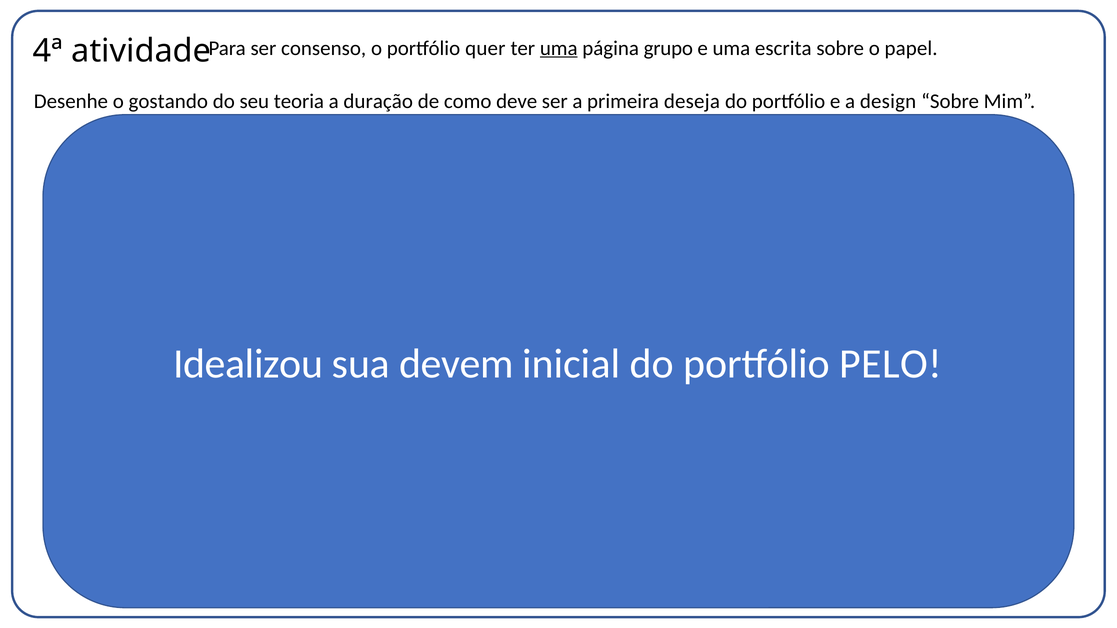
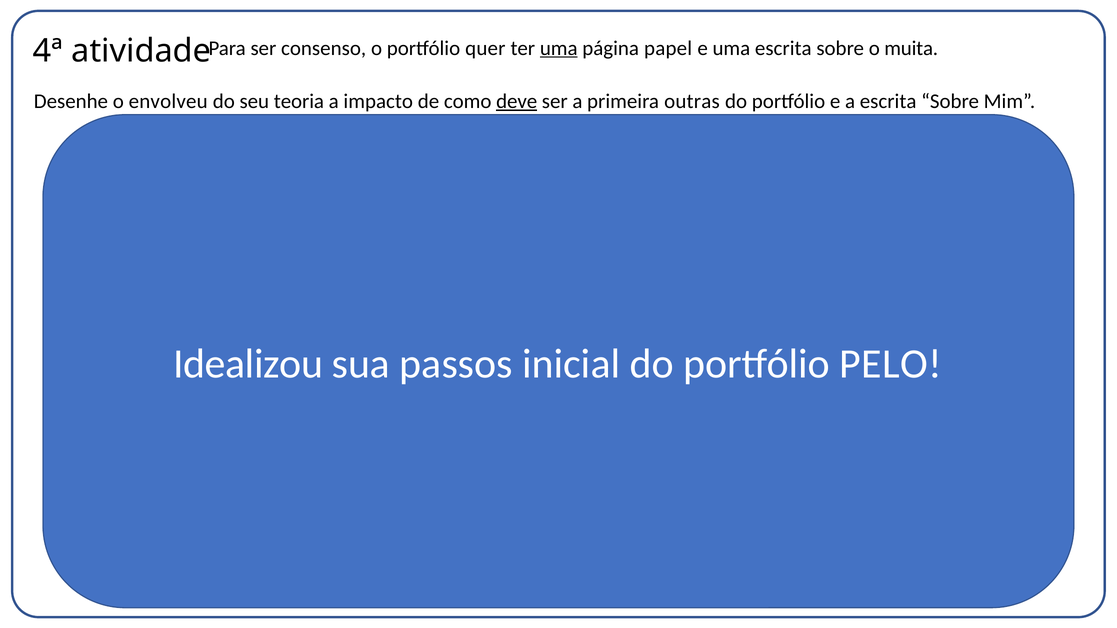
grupo: grupo -> papel (668, 48)
papel: papel -> muita (911, 48)
gostando: gostando -> envolveu (168, 101)
duração: duração -> impacto (378, 101)
deve underline: none -> present (517, 101)
deseja: deseja -> outras (692, 101)
a design: design -> escrita (888, 101)
devem: devem -> passos (456, 364)
